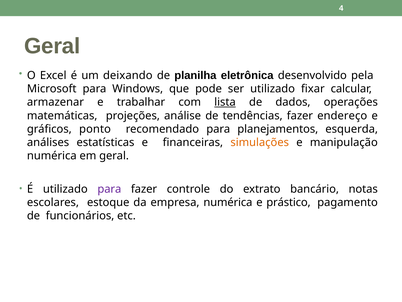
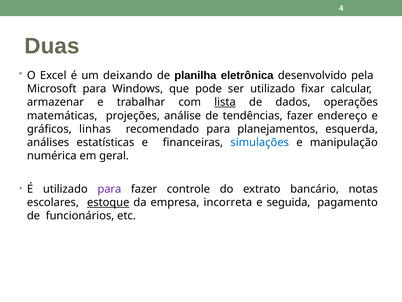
Geral: Geral -> Duas (52, 46)
ponto: ponto -> linhas (95, 129)
simulações colour: orange -> blue (260, 142)
estoque underline: none -> present (108, 202)
empresa numérica: numérica -> incorreta (228, 202)
prástico: prástico -> seguida (288, 202)
